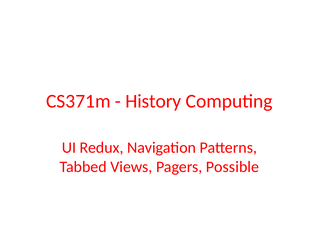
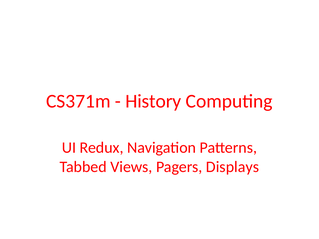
Possible: Possible -> Displays (233, 167)
